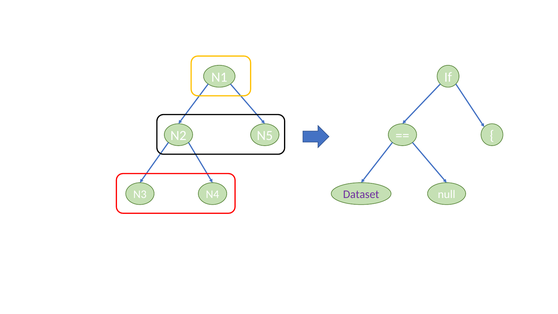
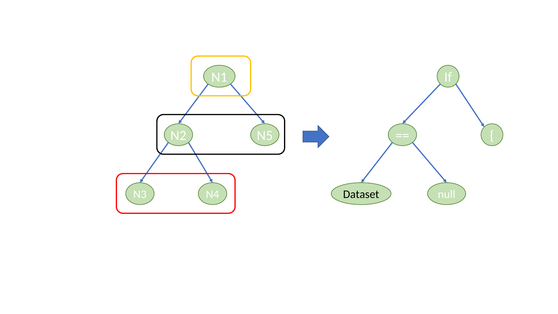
Dataset colour: purple -> black (361, 194)
